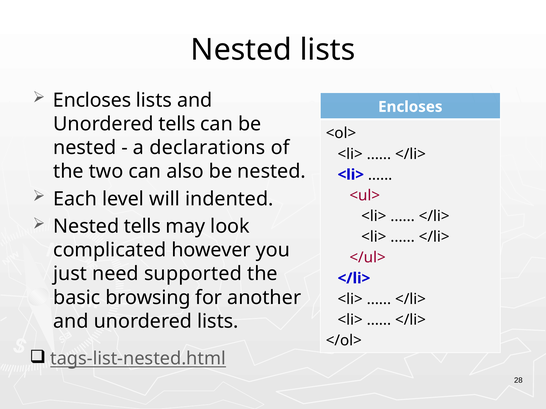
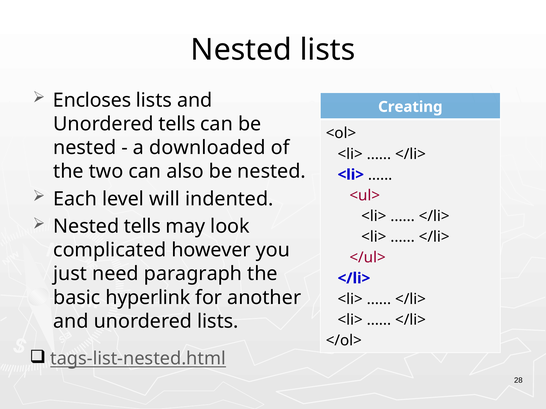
Encloses: Encloses -> Creating (410, 107)
declarations: declarations -> downloaded (207, 148)
supported: supported -> paragraph (193, 274)
browsing: browsing -> hyperlink (148, 298)
